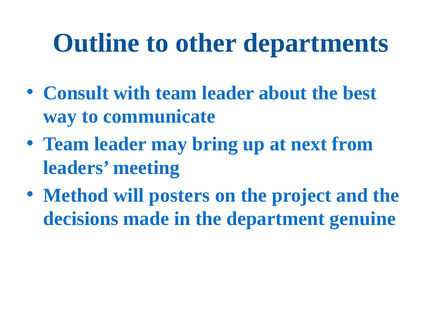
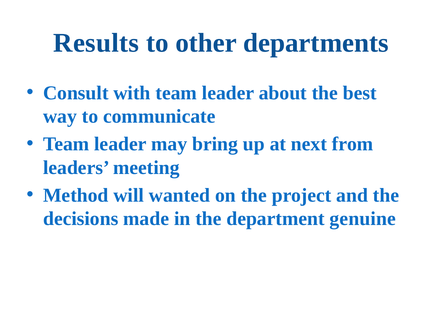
Outline: Outline -> Results (96, 43)
posters: posters -> wanted (180, 195)
